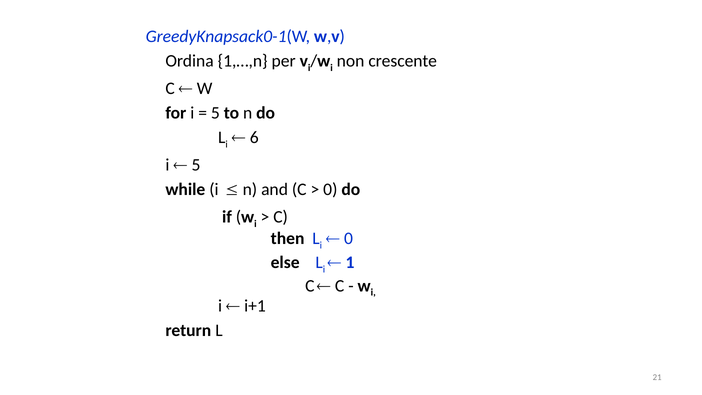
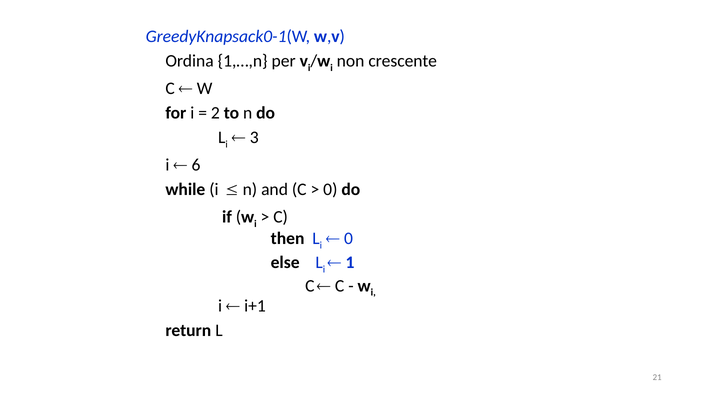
5: 5 -> 2 (215, 113)
6: 6 -> 3 (254, 137)
5: 5 -> 6 (196, 165)
